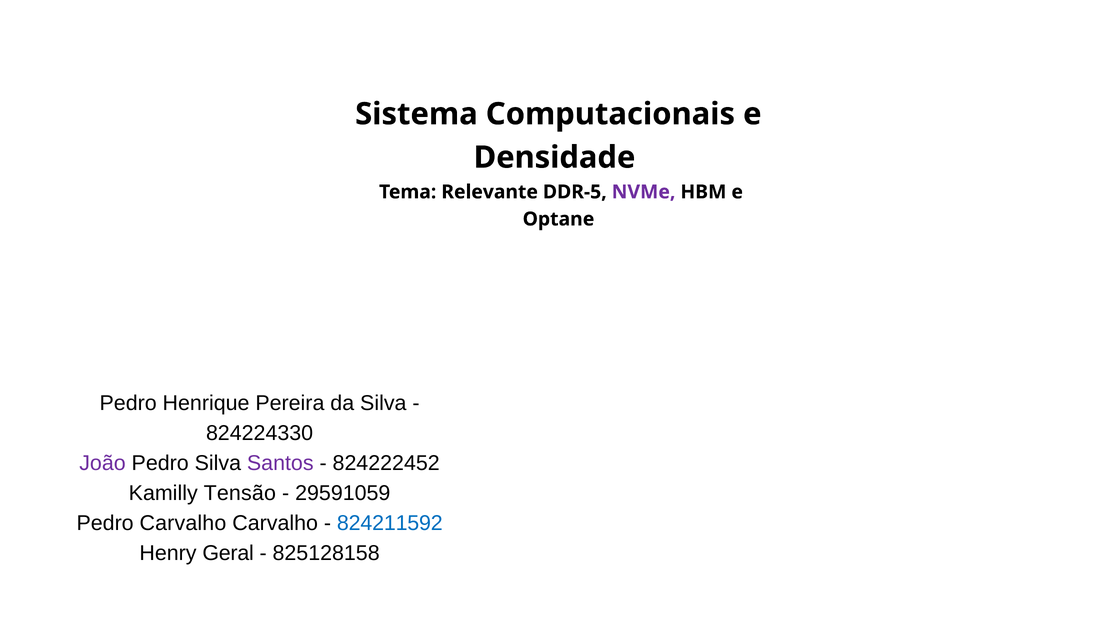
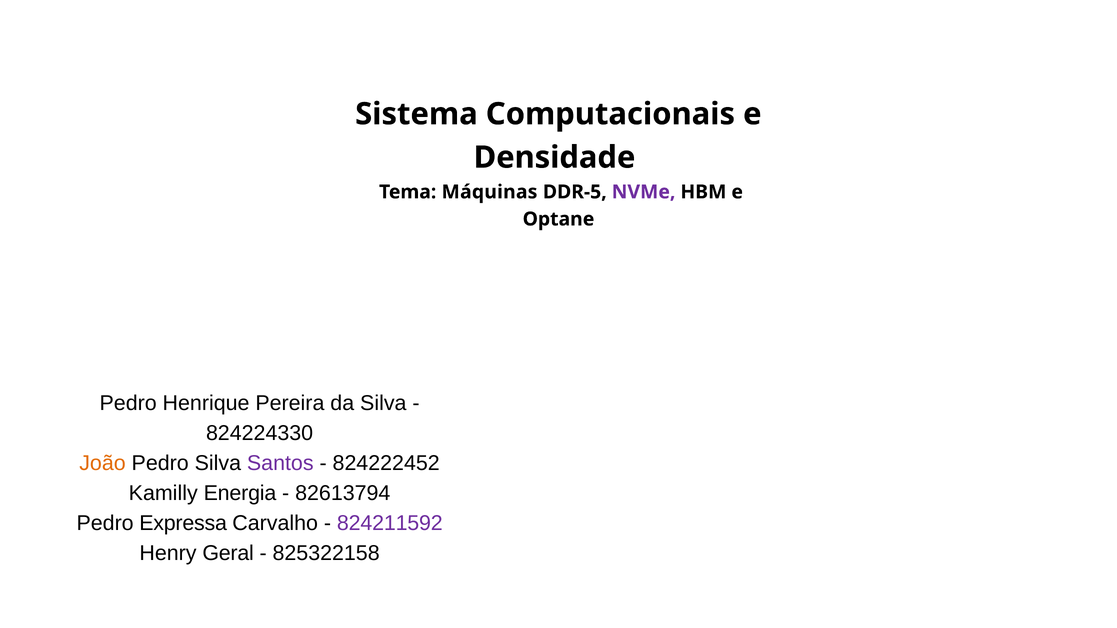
Relevante: Relevante -> Máquinas (489, 192)
João colour: purple -> orange (102, 463)
Tensão: Tensão -> Energia (240, 493)
29591059: 29591059 -> 82613794 (343, 493)
Pedro Carvalho: Carvalho -> Expressa (183, 523)
824211592 colour: blue -> purple (390, 523)
825128158: 825128158 -> 825322158 (326, 553)
